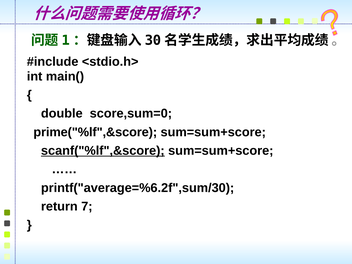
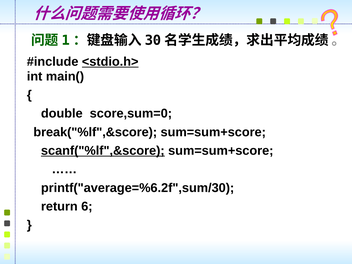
<stdio.h> underline: none -> present (110, 62)
prime("%lf",&score: prime("%lf",&score -> break("%lf",&score (95, 132)
7: 7 -> 6 (87, 206)
